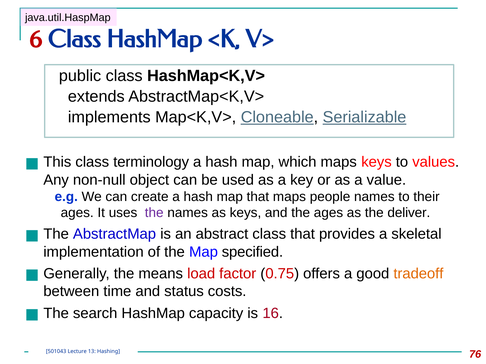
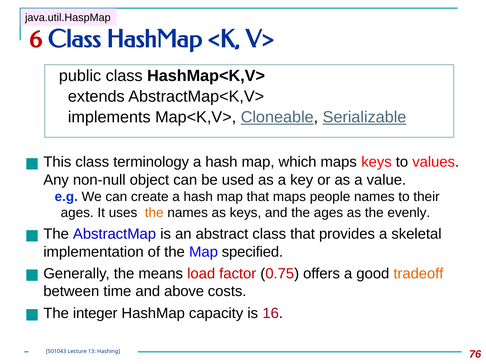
the colour: purple -> orange (154, 213)
deliver: deliver -> evenly (409, 213)
status: status -> above (184, 292)
search: search -> integer (95, 314)
